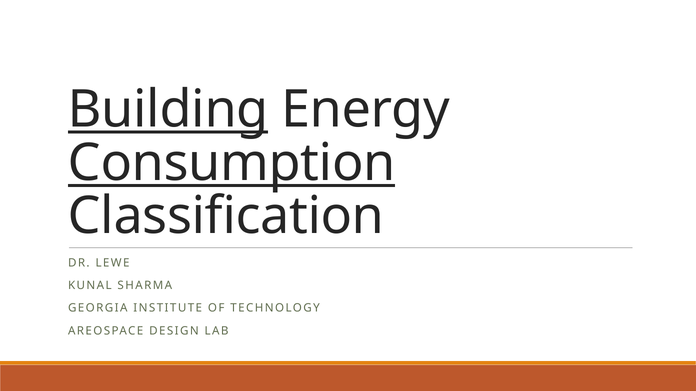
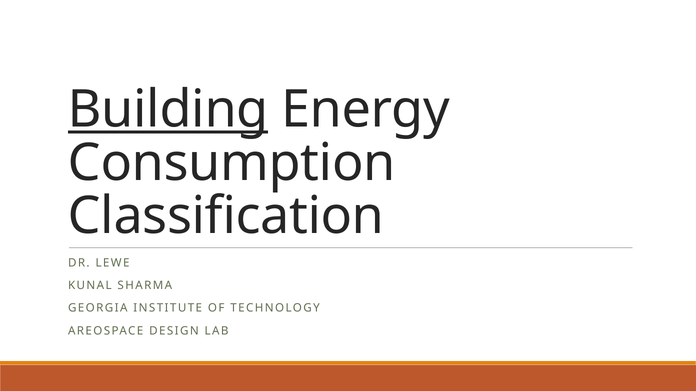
Consumption underline: present -> none (232, 163)
